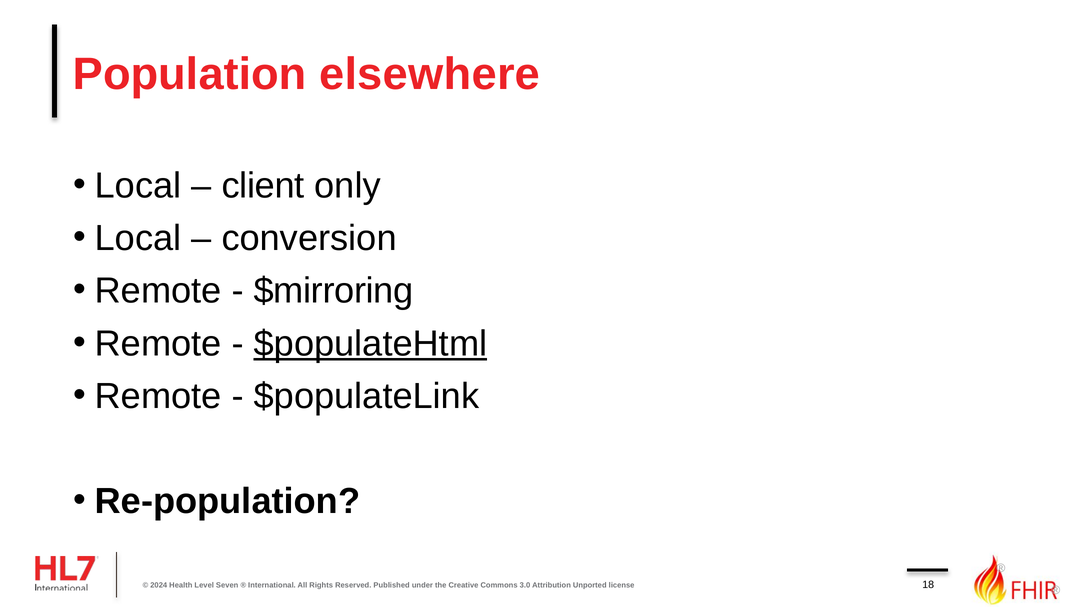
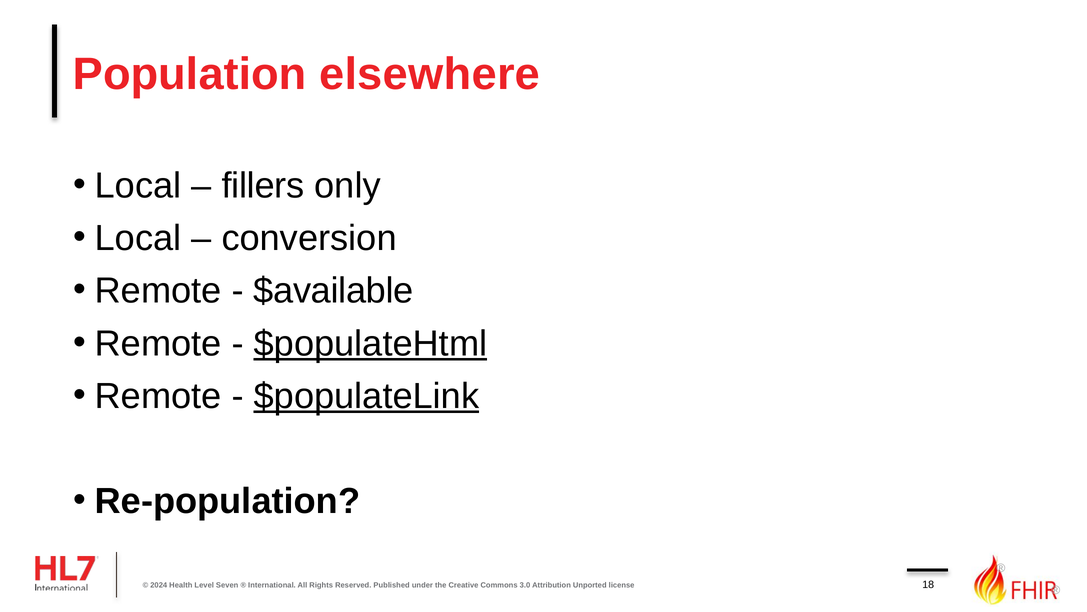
client: client -> fillers (263, 186)
$mirroring: $mirroring -> $available (333, 291)
$populateLink underline: none -> present (366, 396)
